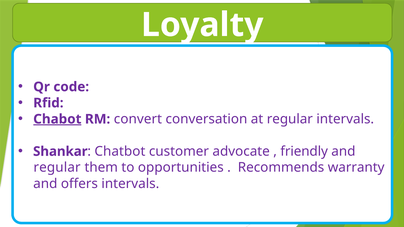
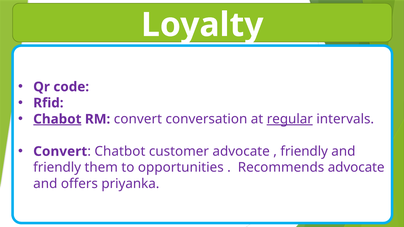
regular underline: none -> present (290, 119)
Shankar: Shankar -> Convert (60, 152)
regular: regular -> friendly (57, 168)
Recommends warranty: warranty -> advocate (356, 168)
offers intervals: intervals -> priyanka (130, 184)
